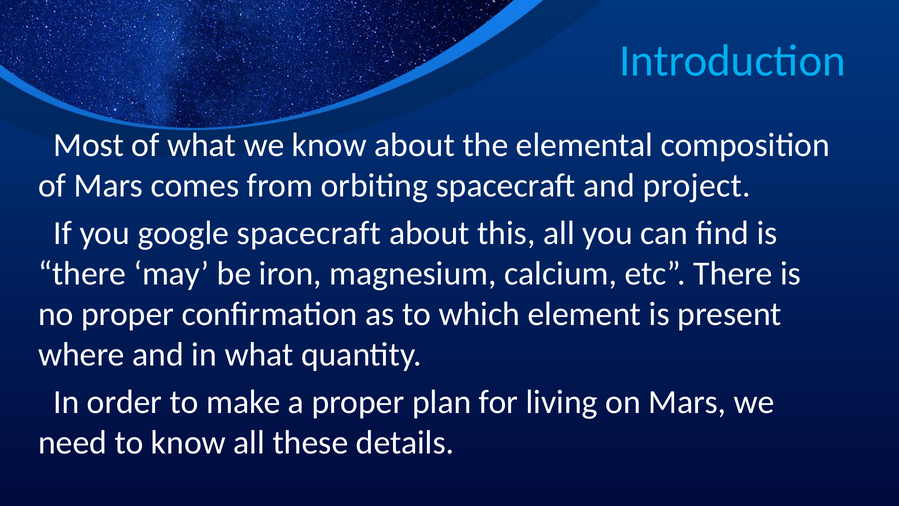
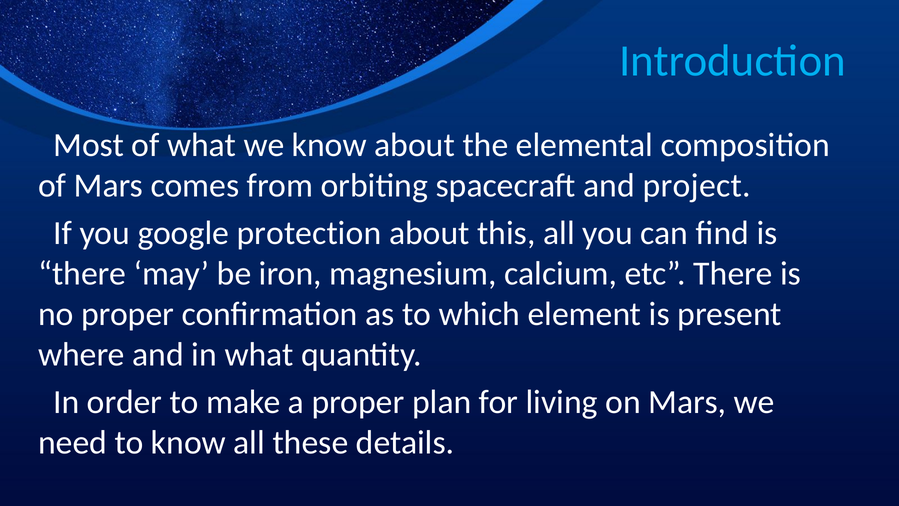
google spacecraft: spacecraft -> protection (309, 233)
